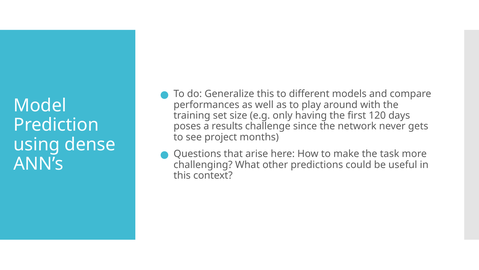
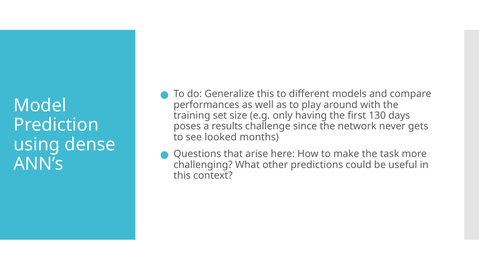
120: 120 -> 130 (377, 115)
project: project -> looked (221, 137)
